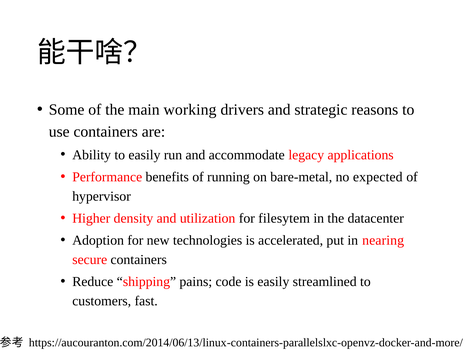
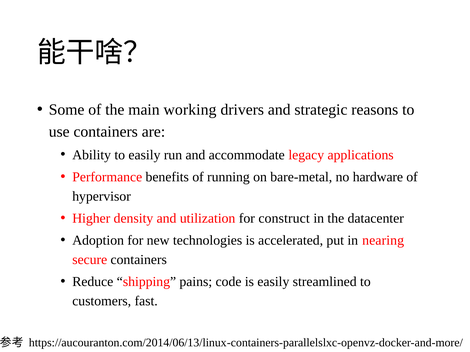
expected: expected -> hardware (378, 177)
filesytem: filesytem -> construct (284, 219)
